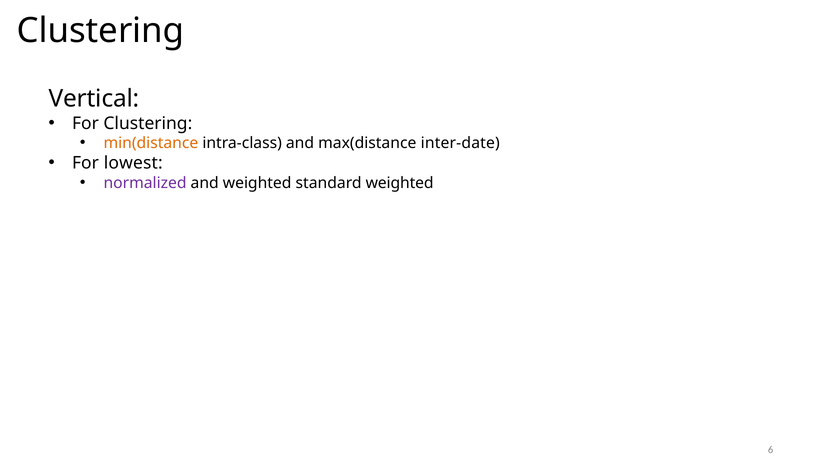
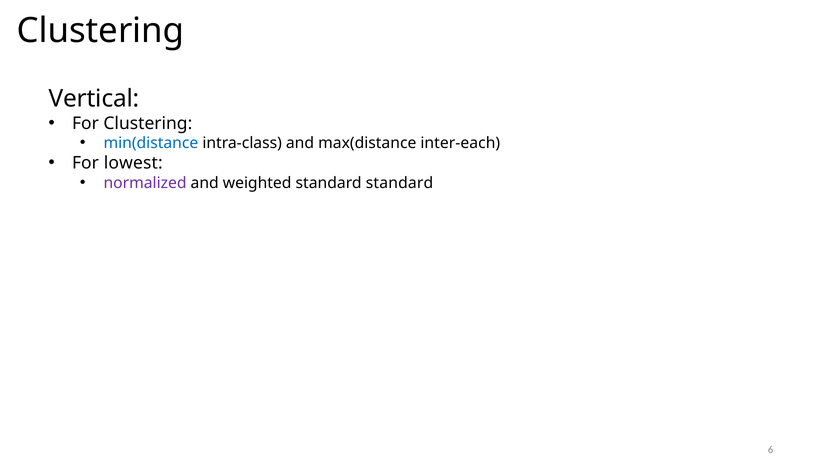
min(distance colour: orange -> blue (151, 143)
inter-date: inter-date -> inter-each (460, 143)
standard weighted: weighted -> standard (400, 183)
